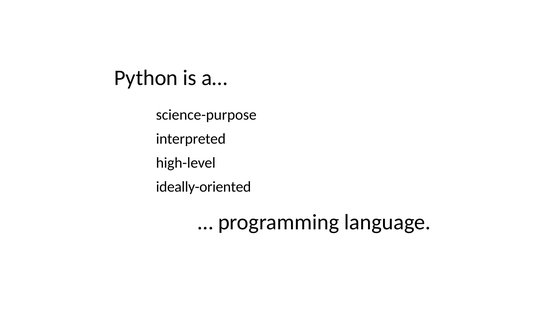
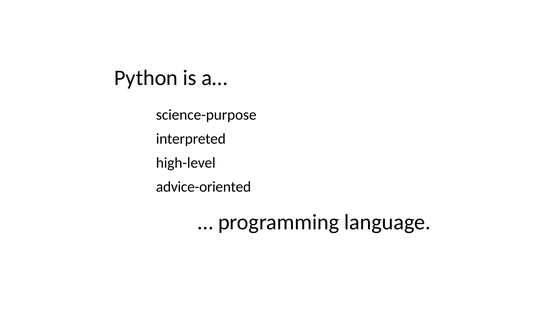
ideally-oriented: ideally-oriented -> advice-oriented (204, 187)
